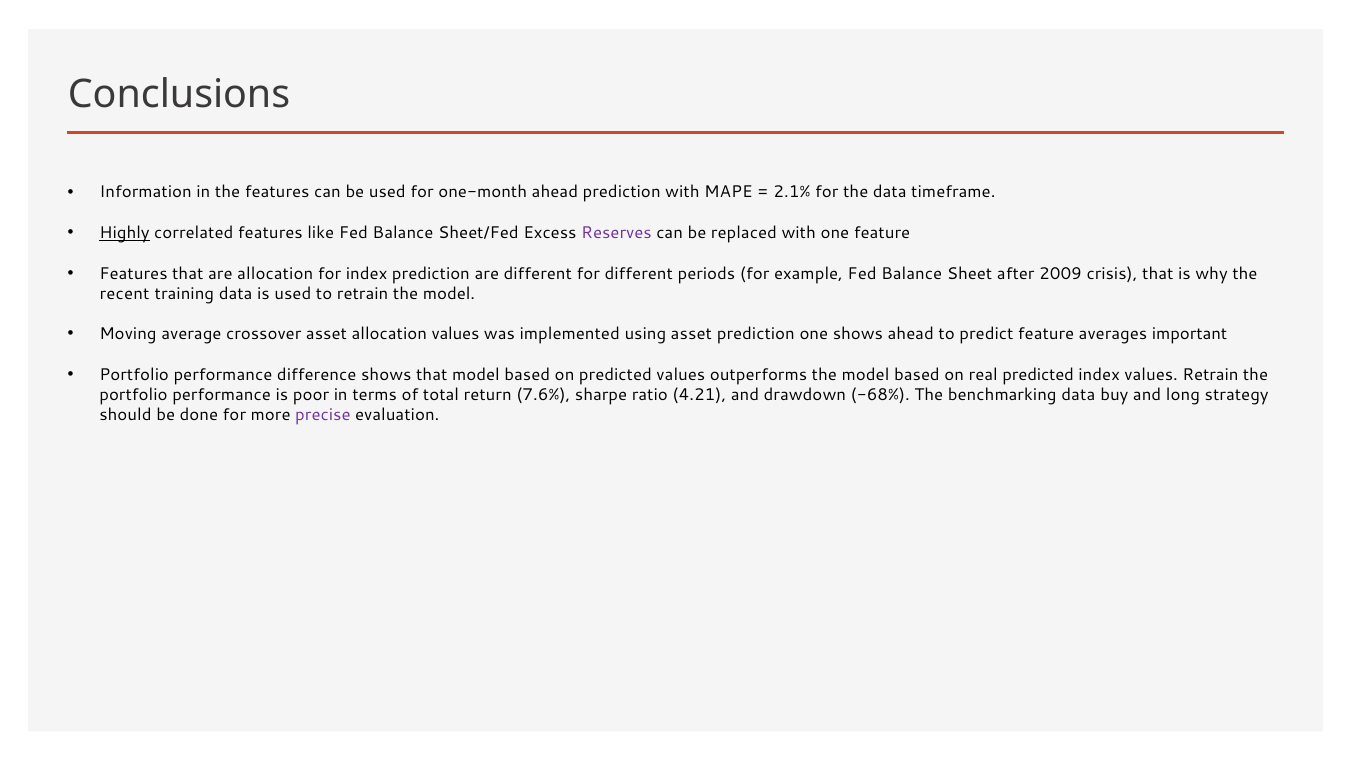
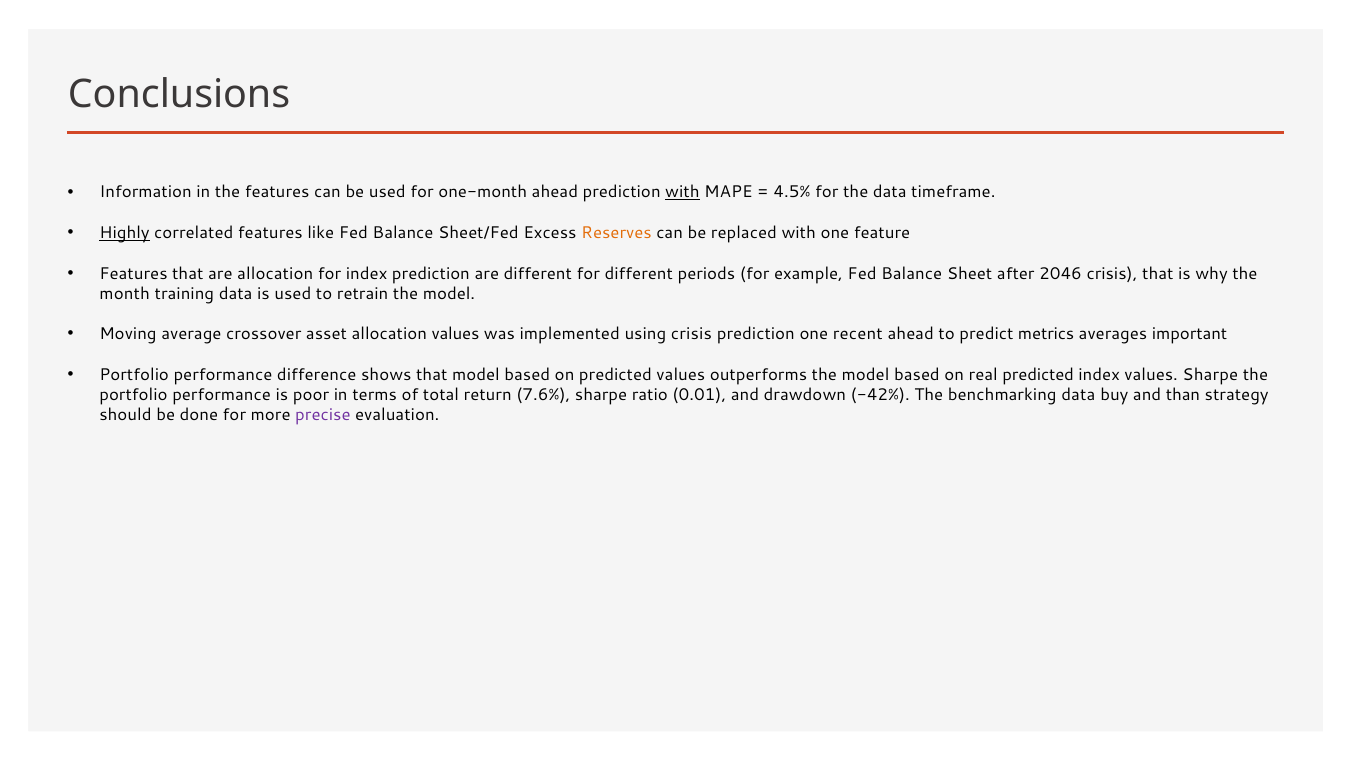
with underline: none -> present (682, 192)
2.1%: 2.1% -> 4.5% (792, 192)
Reserves colour: purple -> orange (616, 233)
2009: 2009 -> 2046 (1061, 273)
recent: recent -> month (125, 294)
using asset: asset -> crisis (691, 334)
one shows: shows -> recent (858, 334)
predict feature: feature -> metrics (1046, 334)
values Retrain: Retrain -> Sharpe (1210, 375)
4.21: 4.21 -> 0.01 (699, 395)
-68%: -68% -> -42% (880, 395)
long: long -> than (1183, 395)
